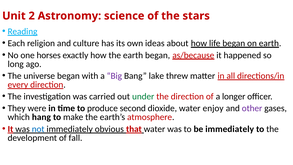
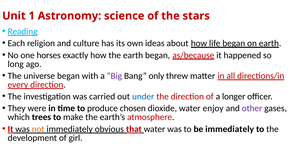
2: 2 -> 1 (32, 16)
lake: lake -> only (156, 76)
under colour: green -> blue (143, 96)
second: second -> chosen (133, 108)
hang: hang -> trees (41, 117)
not colour: blue -> orange (38, 129)
fall: fall -> girl (76, 138)
